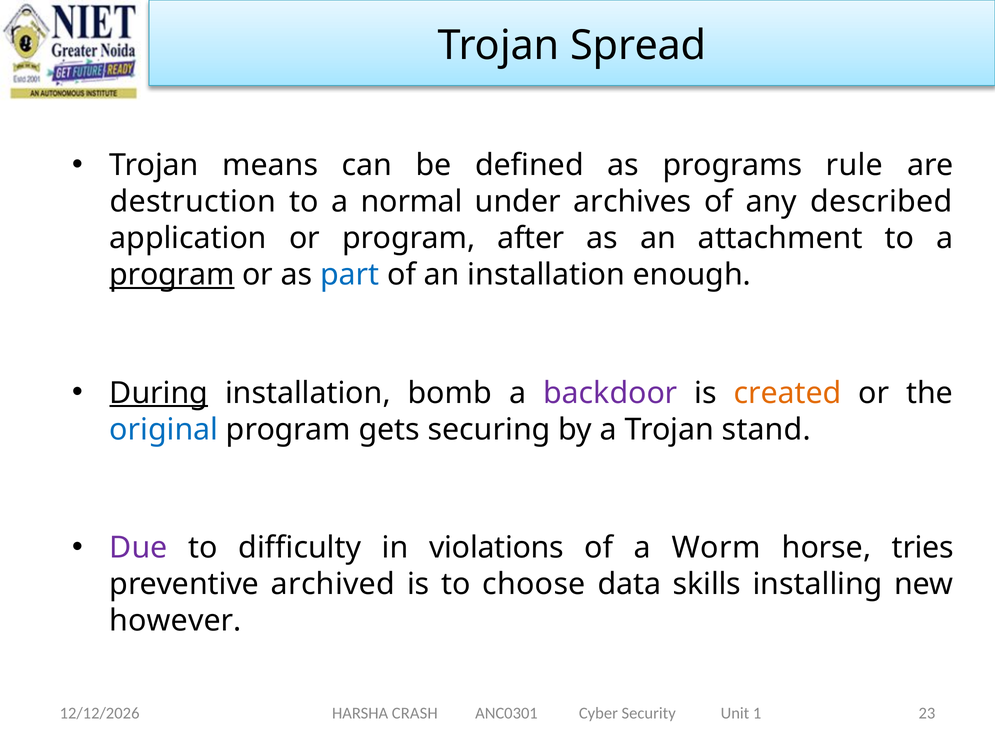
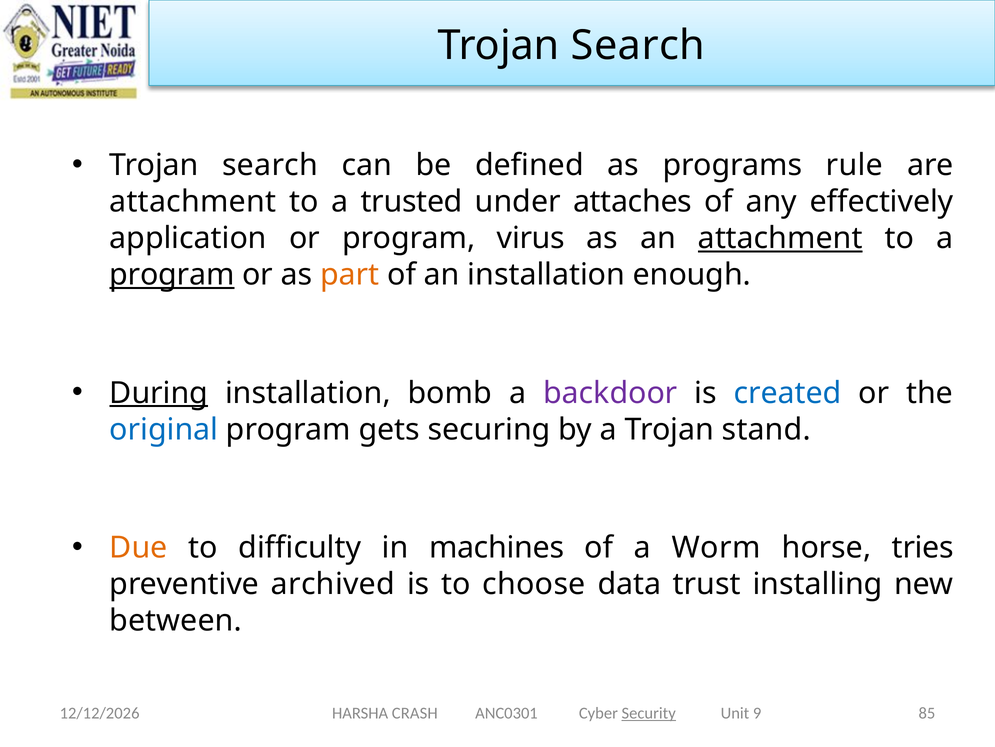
Spread: Spread -> Search (638, 46)
means: means -> search (270, 165)
destruction: destruction -> attachment (193, 202)
normal: normal -> trusted (412, 202)
archives: archives -> attaches (633, 202)
described: described -> effectively (882, 202)
after: after -> virus (531, 238)
attachment underline: none -> present (780, 238)
part colour: blue -> orange (350, 275)
created colour: orange -> blue (788, 393)
Due colour: purple -> orange (138, 547)
violations: violations -> machines (497, 547)
skills: skills -> trust (707, 584)
however: however -> between (176, 620)
23: 23 -> 85 (927, 712)
Security underline: none -> present (649, 713)
1: 1 -> 9 (757, 713)
